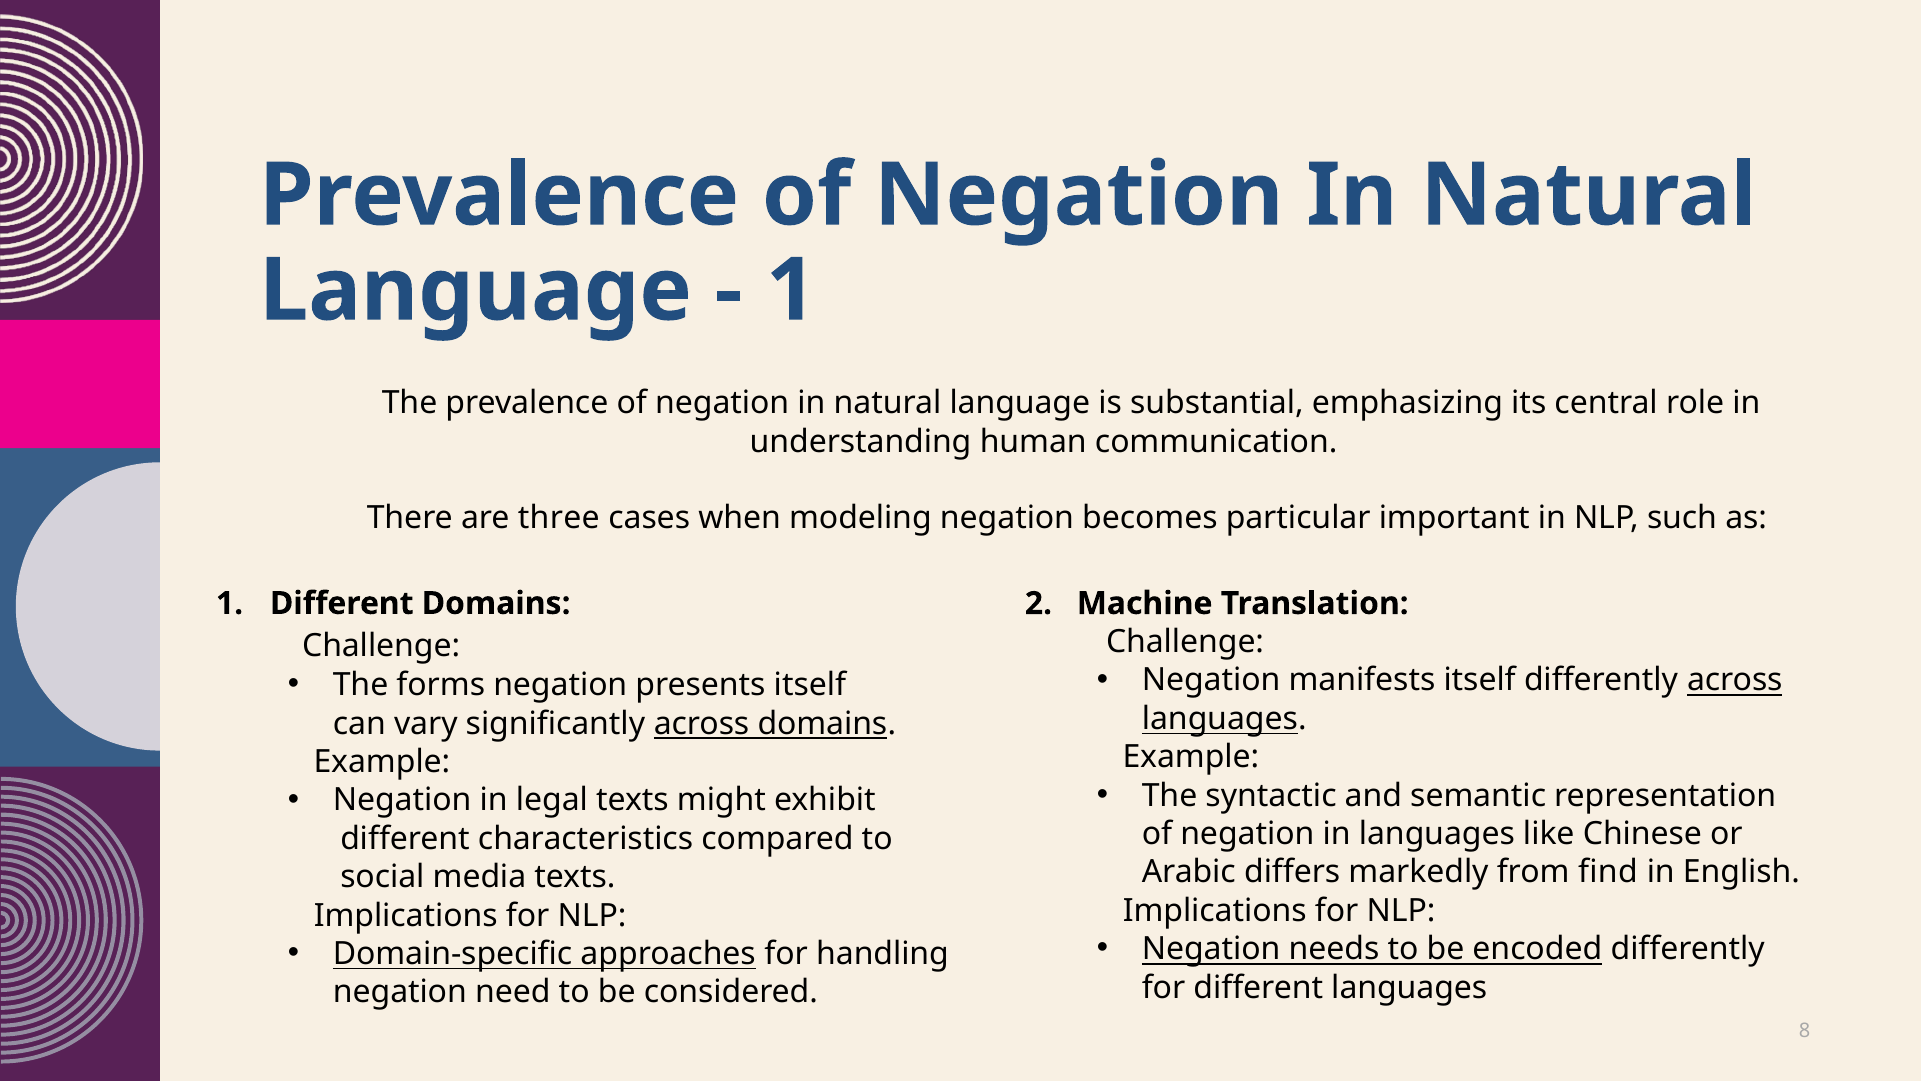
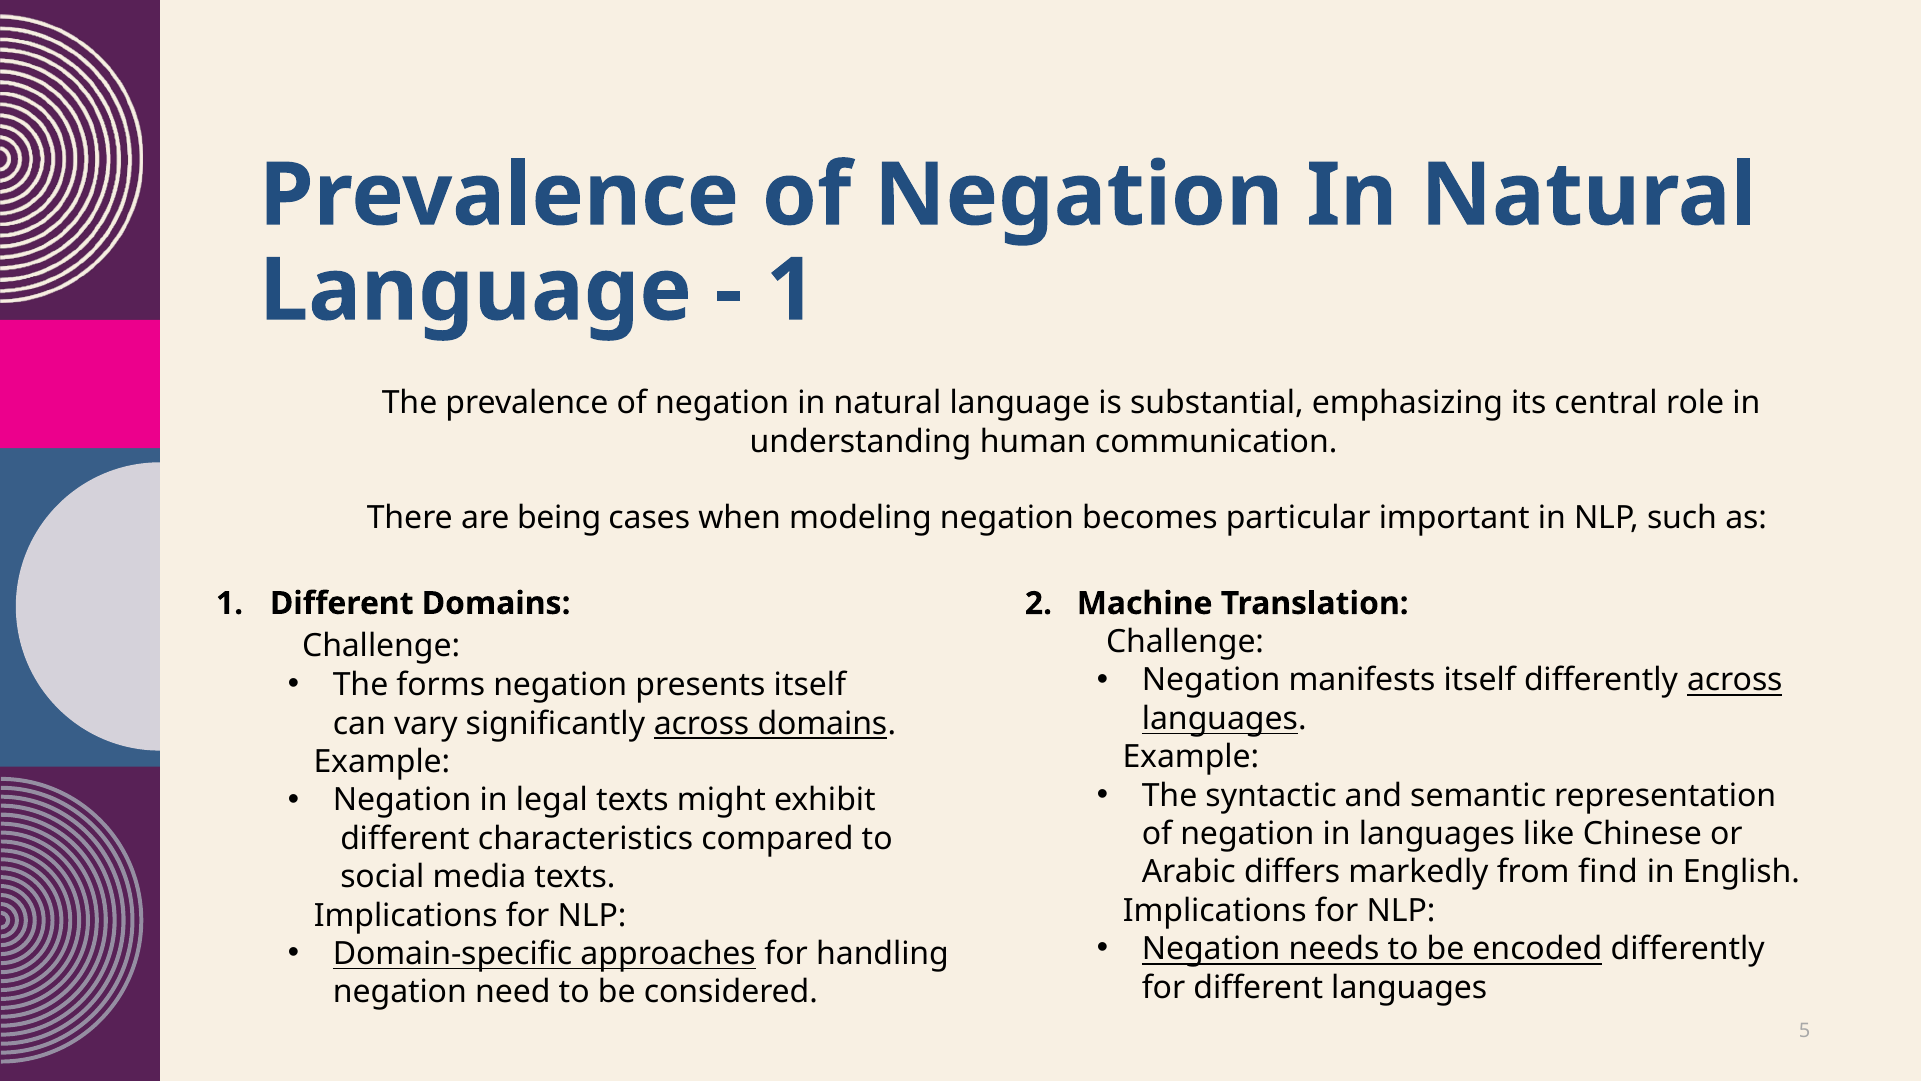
three: three -> being (559, 518)
8: 8 -> 5 (1805, 1030)
